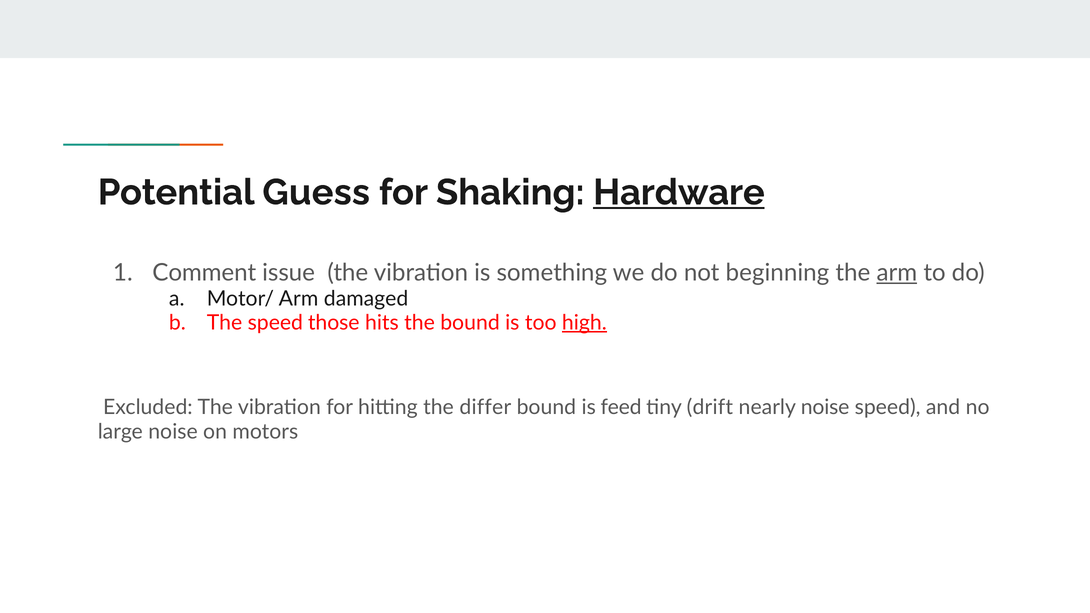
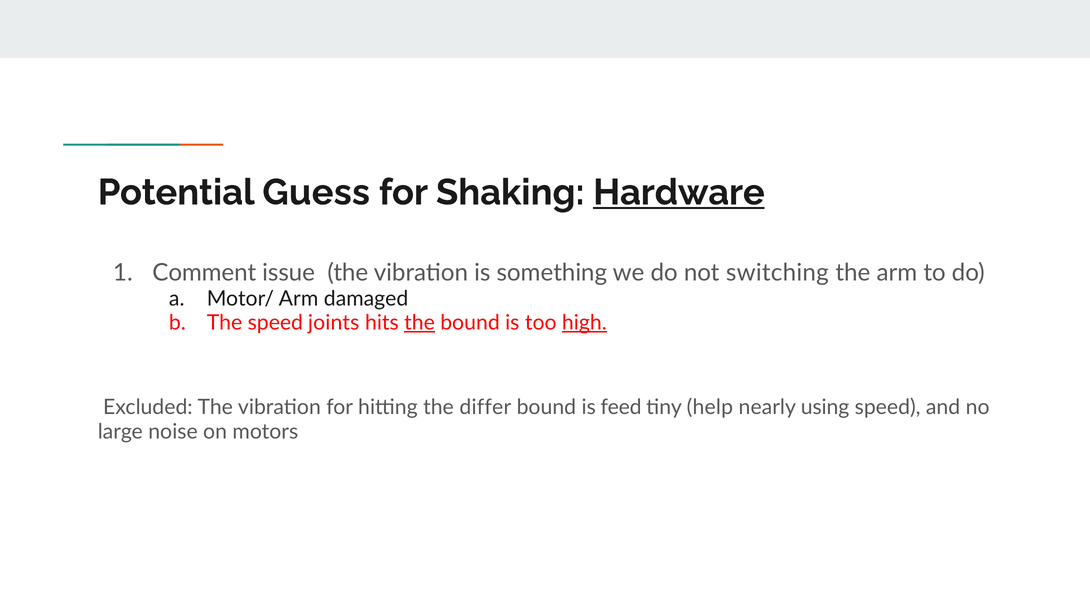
beginning: beginning -> switching (777, 273)
arm underline: present -> none (897, 273)
those: those -> joints (334, 323)
the underline: none -> present (420, 323)
drift: drift -> help (710, 407)
nearly noise: noise -> using (825, 407)
